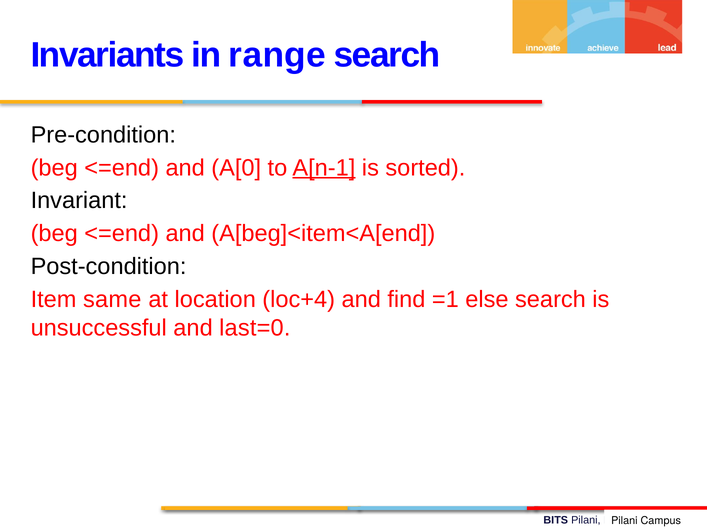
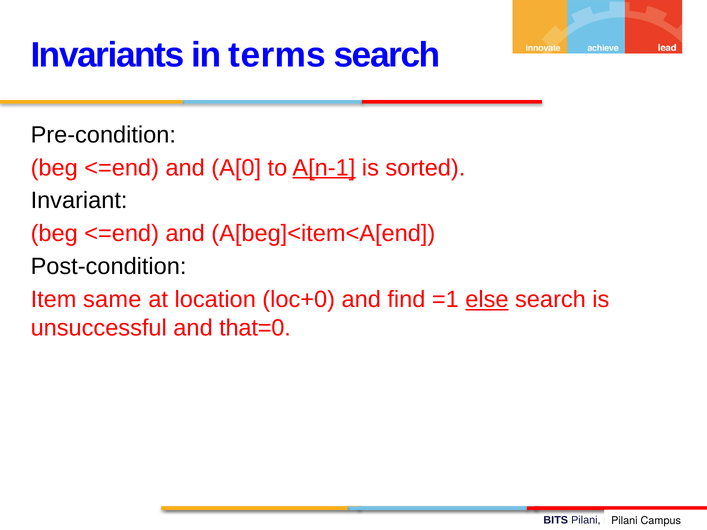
range: range -> terms (277, 55)
loc+4: loc+4 -> loc+0 (299, 300)
else underline: none -> present (487, 300)
last=0: last=0 -> that=0 (255, 328)
